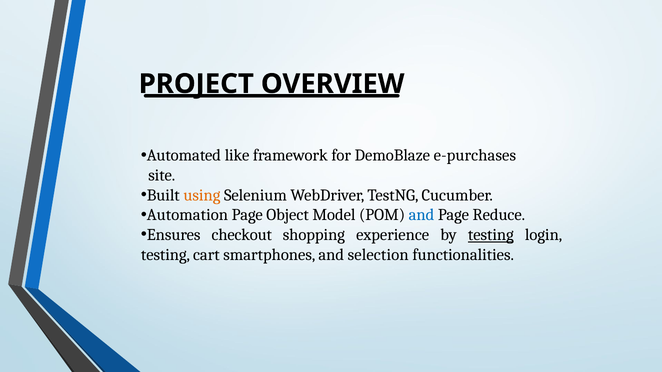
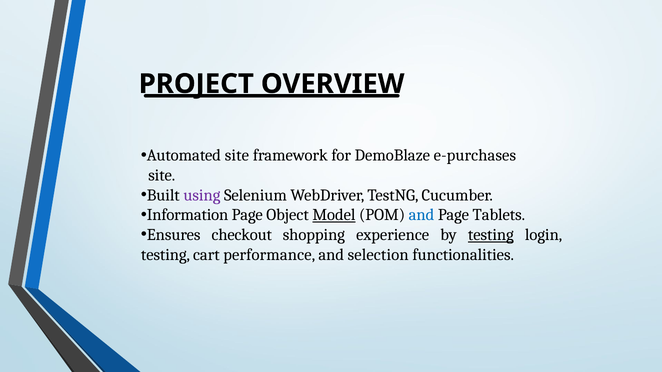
Automated like: like -> site (237, 156)
using colour: orange -> purple (202, 195)
Automation: Automation -> Information (188, 215)
Model underline: none -> present (334, 215)
Reduce: Reduce -> Tablets (499, 215)
smartphones: smartphones -> performance (269, 255)
